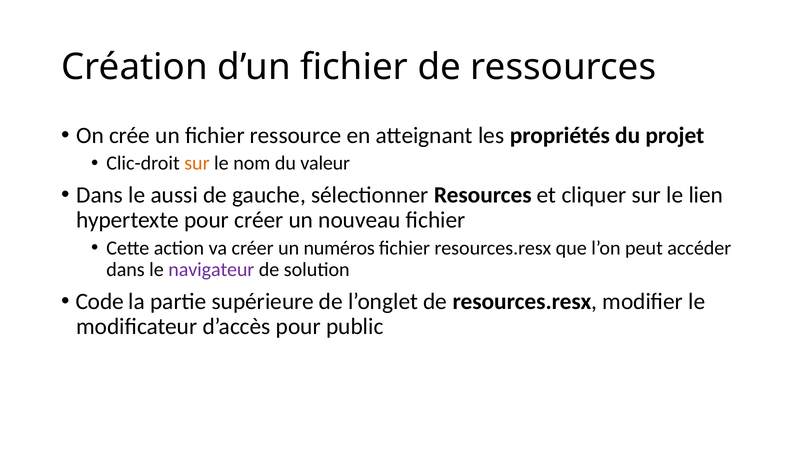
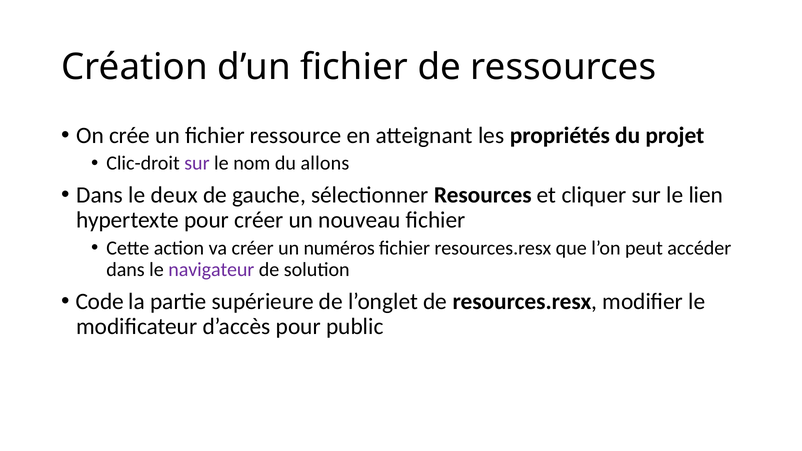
sur colour: orange -> purple (197, 163)
valeur: valeur -> allons (325, 163)
aussi: aussi -> deux (174, 195)
